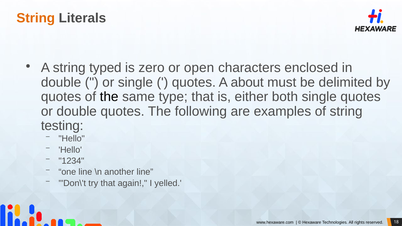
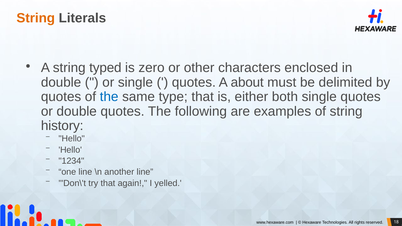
open: open -> other (199, 68)
the colour: black -> blue (109, 97)
testing: testing -> history (62, 126)
